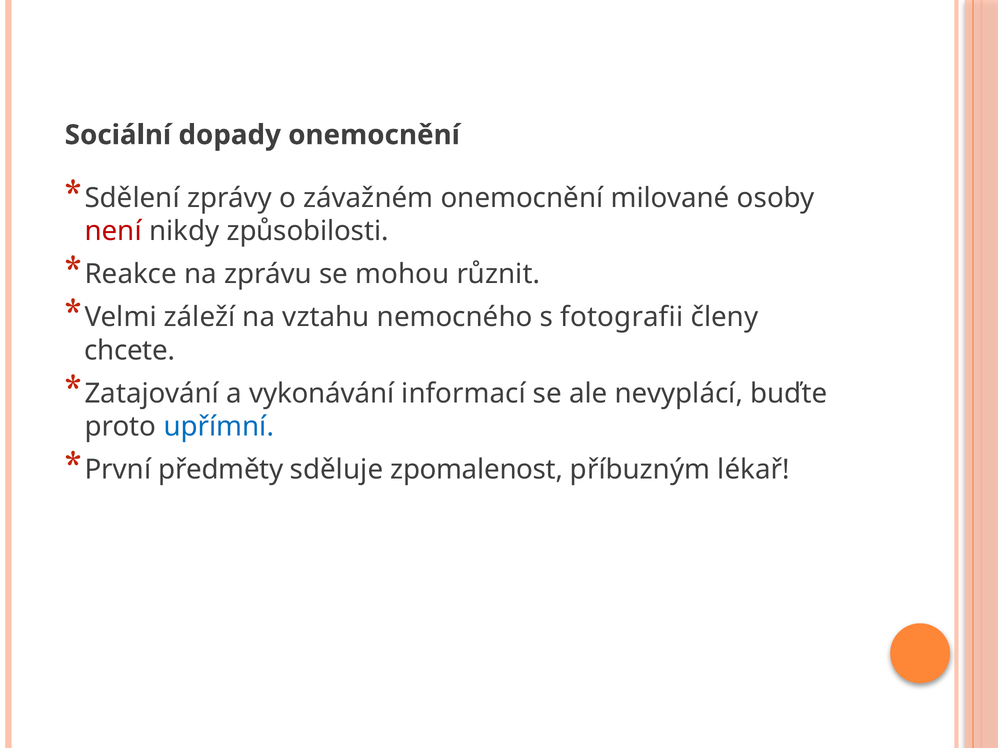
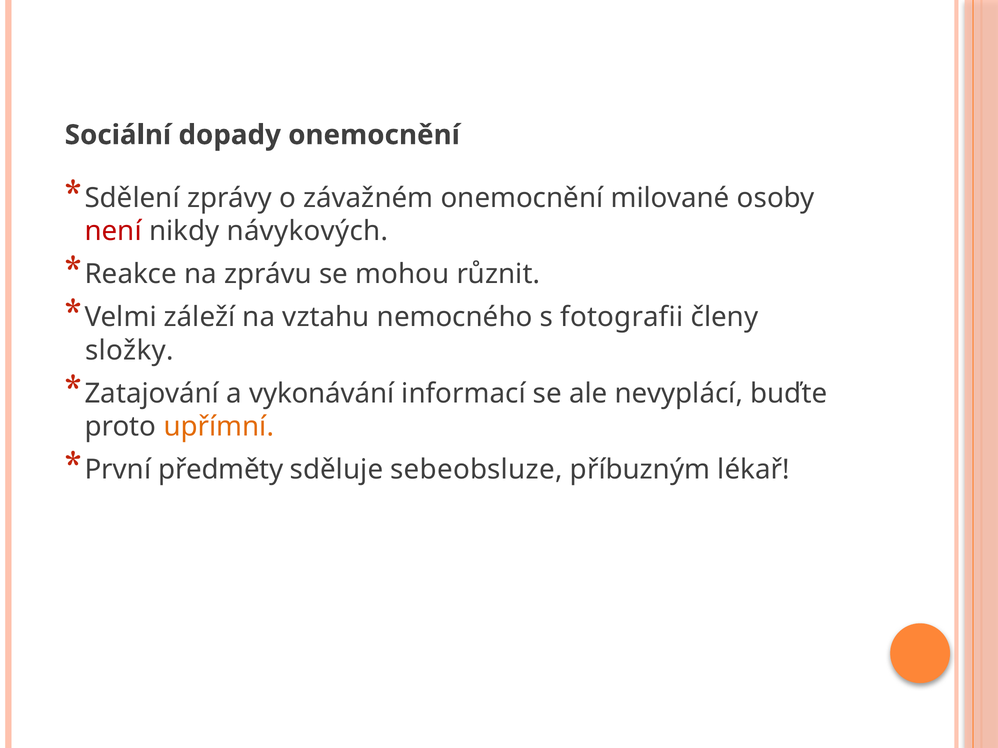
způsobilosti: způsobilosti -> návykových (307, 231)
chcete: chcete -> složky (129, 351)
upřímní colour: blue -> orange (219, 427)
zpomalenost: zpomalenost -> sebeobsluze (476, 470)
